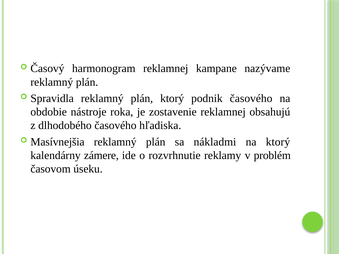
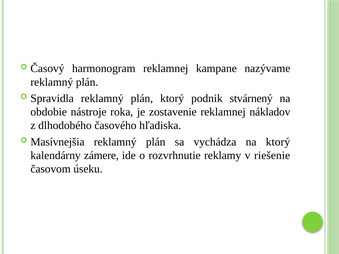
podnik časového: časového -> stvárnený (251, 99)
obsahujú: obsahujú -> nákladov (270, 112)
nákladmi: nákladmi -> vychádza (215, 142)
problém: problém -> riešenie (272, 156)
